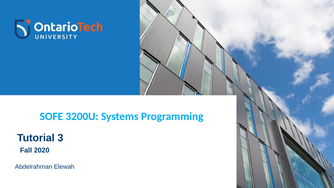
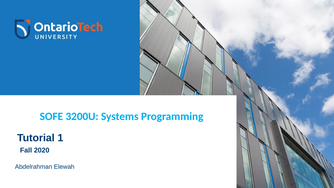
3: 3 -> 1 (60, 138)
